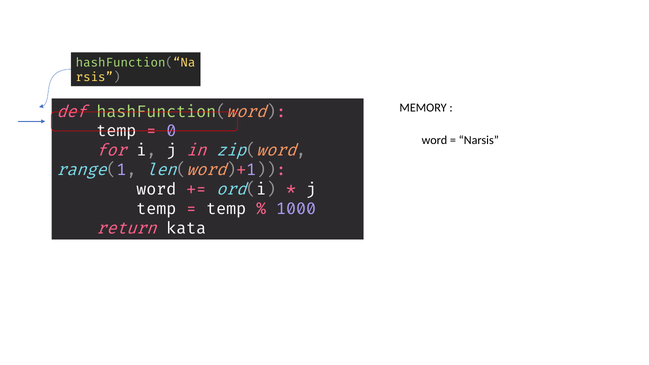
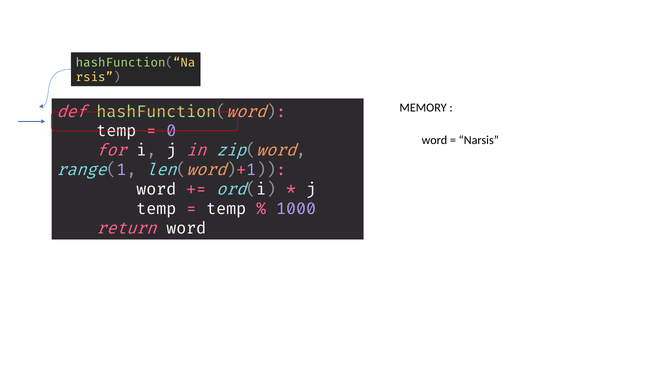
return kata: kata -> word (186, 229)
